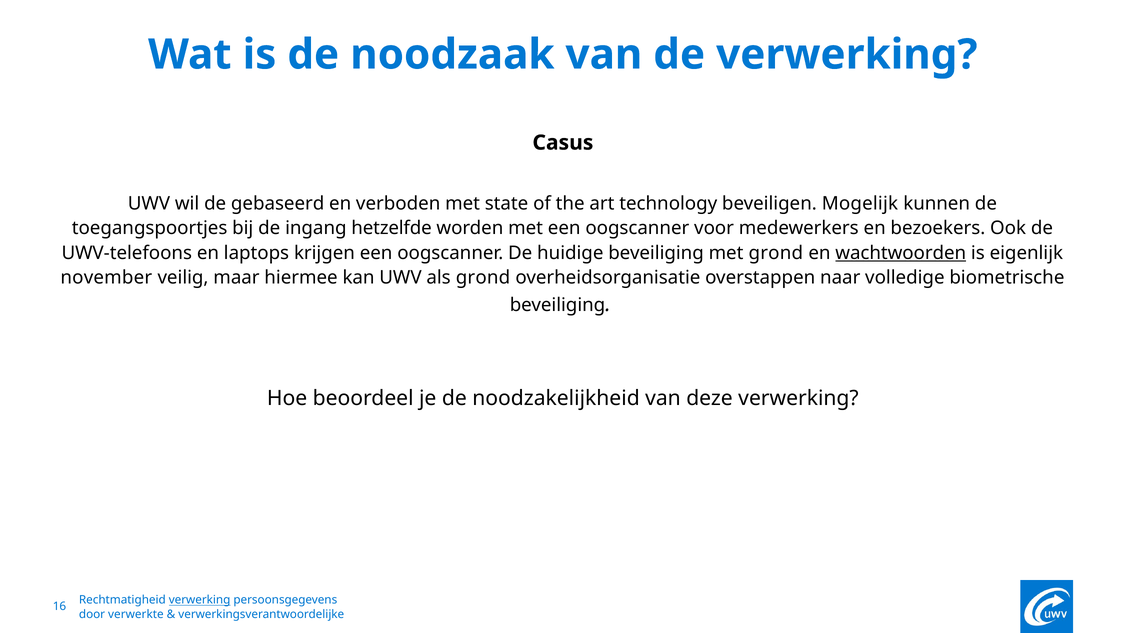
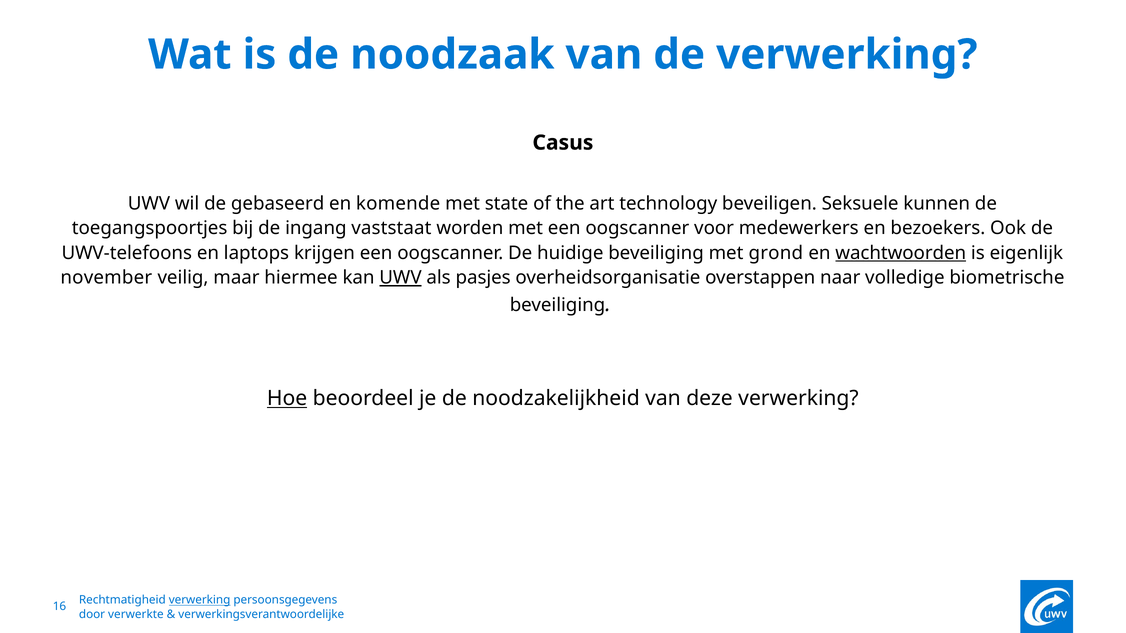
verboden: verboden -> komende (398, 204)
Mogelijk: Mogelijk -> Seksuele (860, 204)
hetzelfde: hetzelfde -> vaststaat (391, 228)
UWV underline: none -> present (400, 278)
als grond: grond -> pasjes (483, 278)
Hoe underline: none -> present (287, 399)
